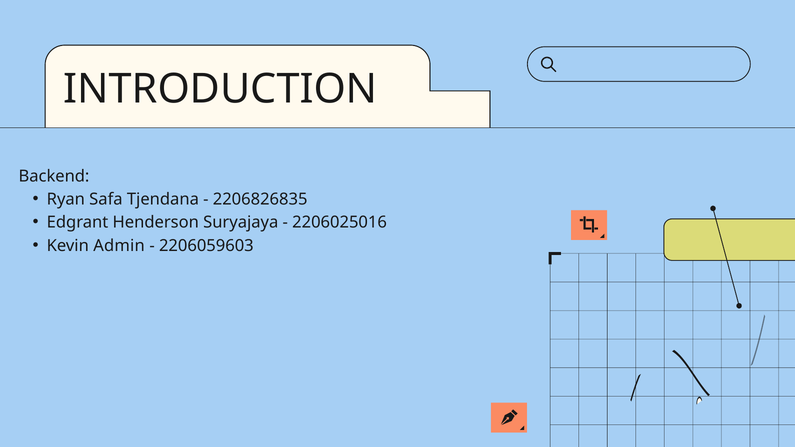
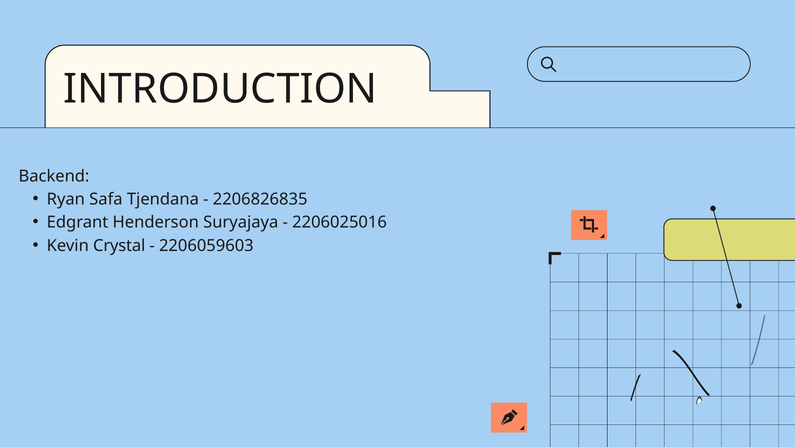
Admin: Admin -> Crystal (119, 246)
